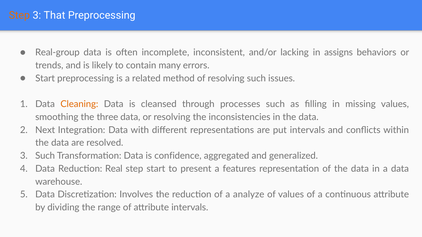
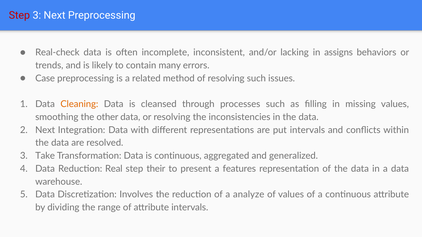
Step colour: orange -> red (19, 15)
3 That: That -> Next (55, 15)
Real-group: Real-group -> Real-check (57, 53)
Start: Start -> Case (45, 78)
three: three -> other (107, 117)
3 Such: Such -> Take (45, 156)
is confidence: confidence -> continuous (178, 156)
step start: start -> their (156, 169)
